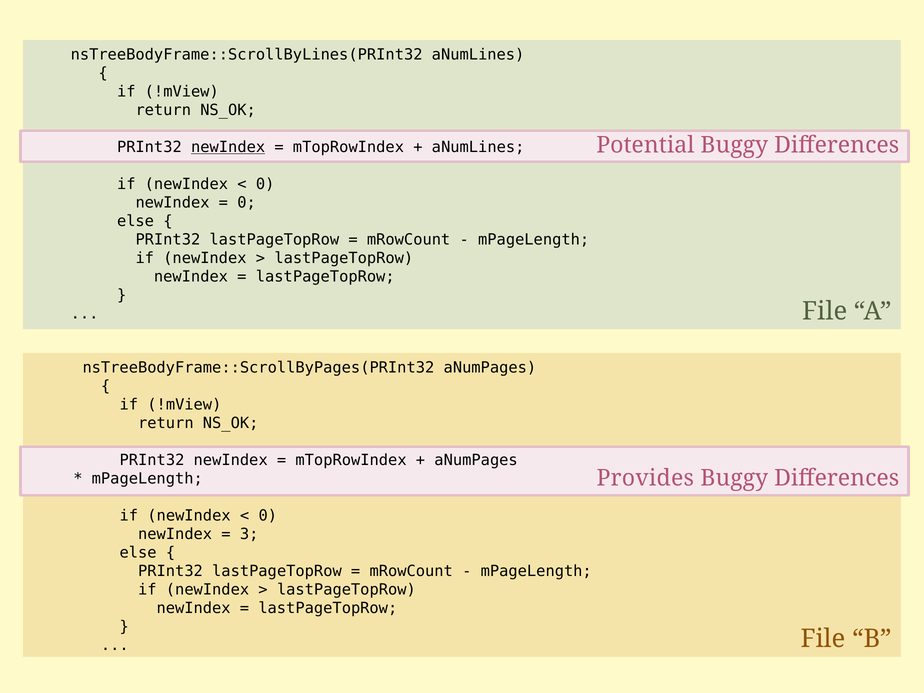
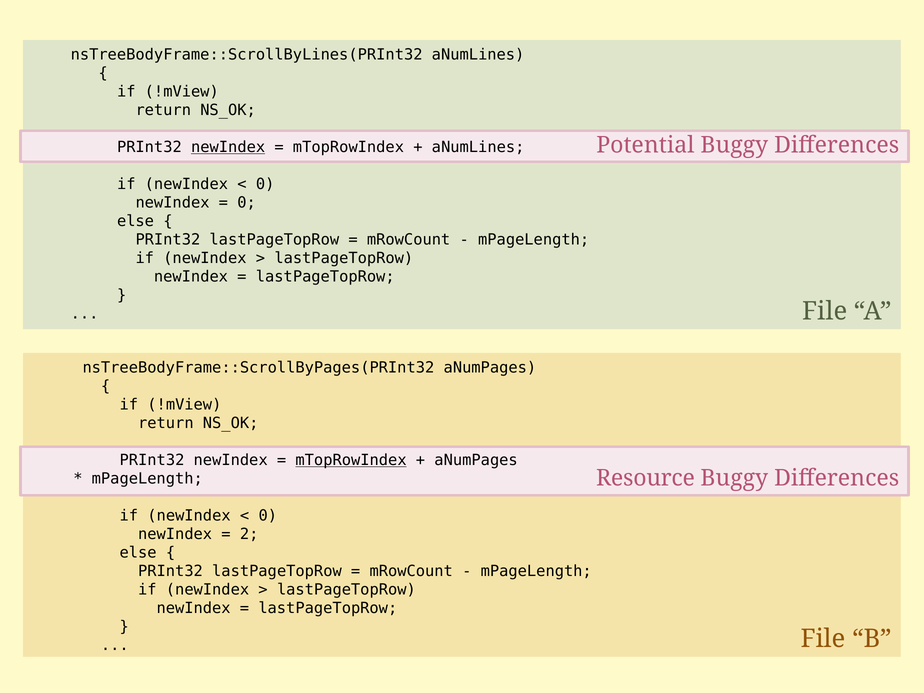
mTopRowIndex underline: none -> present (351, 460)
Provides: Provides -> Resource (646, 478)
3: 3 -> 2 (249, 534)
